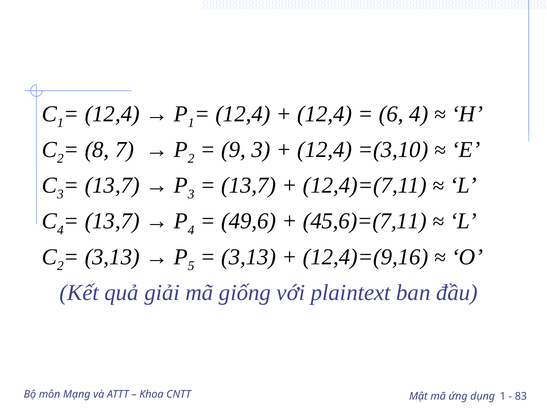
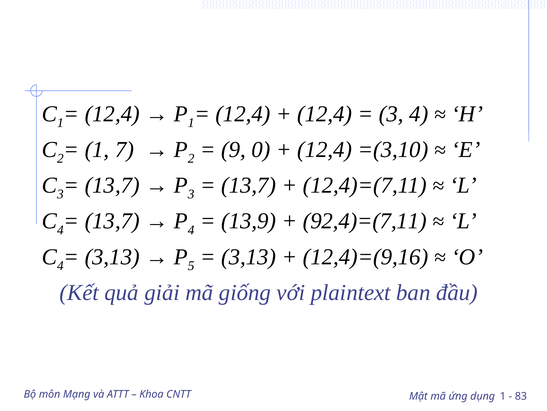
6: 6 -> 3 (391, 114)
8: 8 -> 1 (97, 149)
9 3: 3 -> 0 (261, 149)
49,6: 49,6 -> 13,9 (249, 221)
45,6)=(7,11: 45,6)=(7,11 -> 92,4)=(7,11 (365, 221)
2: 2 -> 4 (60, 265)
